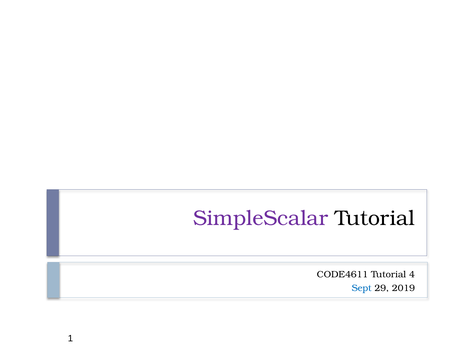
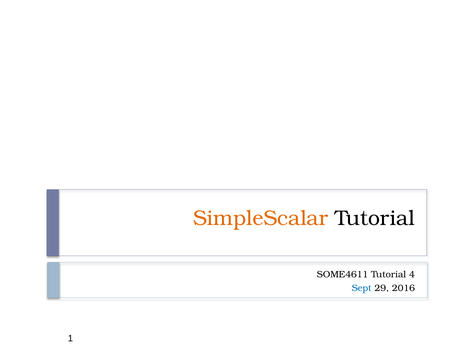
SimpleScalar colour: purple -> orange (261, 218)
CODE4611: CODE4611 -> SOME4611 (343, 275)
2019: 2019 -> 2016 (403, 288)
